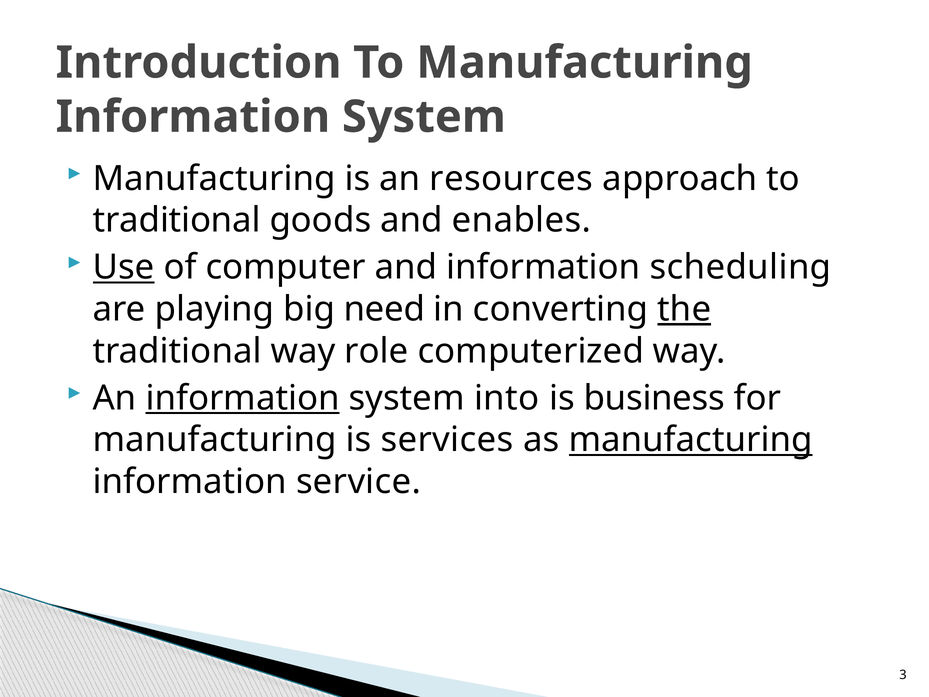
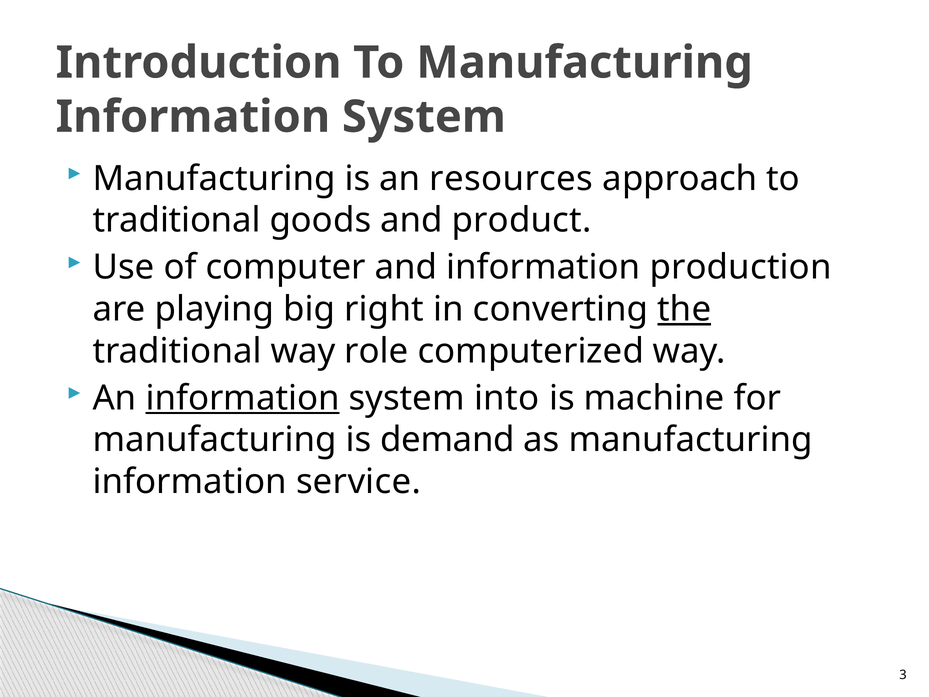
enables: enables -> product (522, 220)
Use underline: present -> none (124, 267)
scheduling: scheduling -> production (741, 267)
need: need -> right (384, 309)
business: business -> machine (654, 398)
services: services -> demand (447, 440)
manufacturing underline: present -> none (691, 440)
